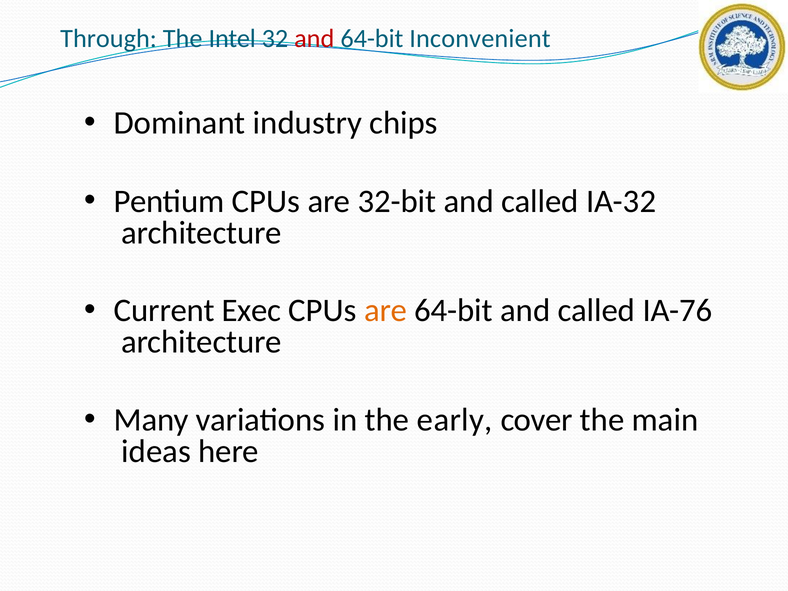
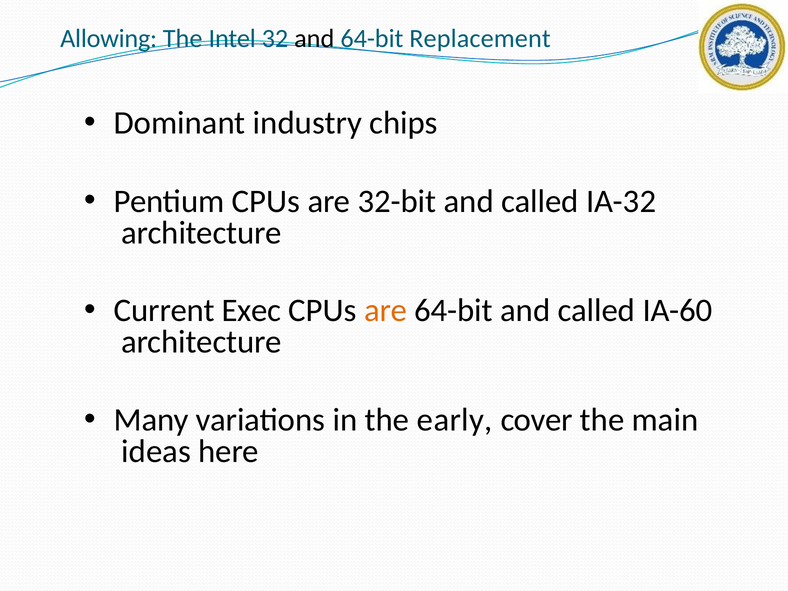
Through: Through -> Allowing (109, 39)
and colour: red -> black (314, 39)
Inconvenient: Inconvenient -> Replacement (480, 39)
IA-76: IA-76 -> IA-60 (678, 310)
